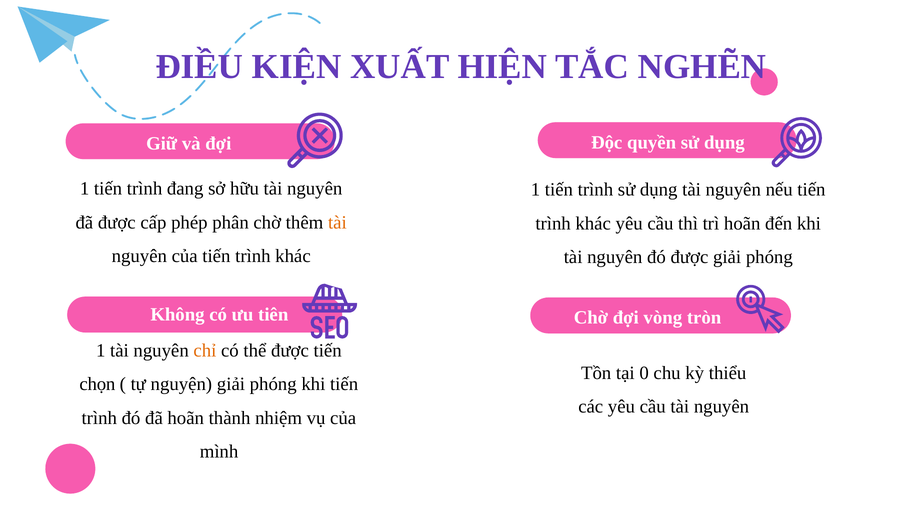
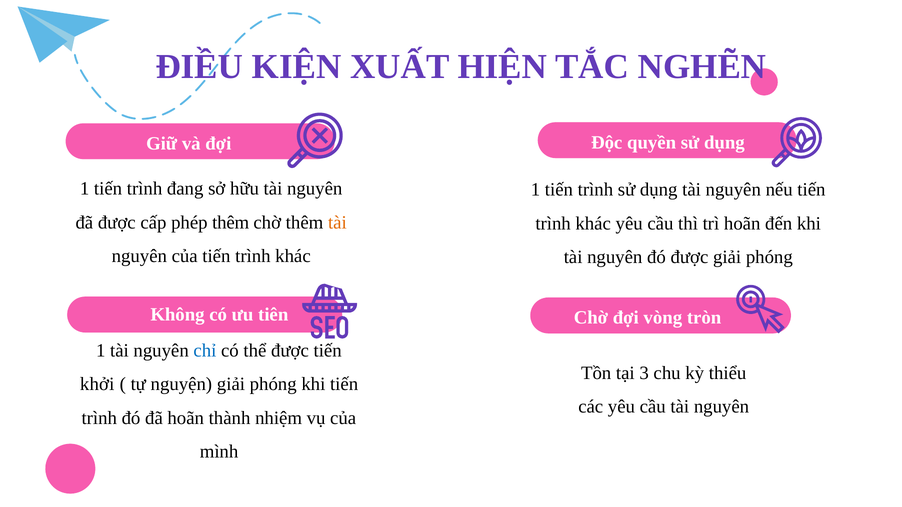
phép phân: phân -> thêm (231, 223)
chỉ colour: orange -> blue (205, 351)
0: 0 -> 3 (644, 373)
chọn: chọn -> khởi (97, 384)
